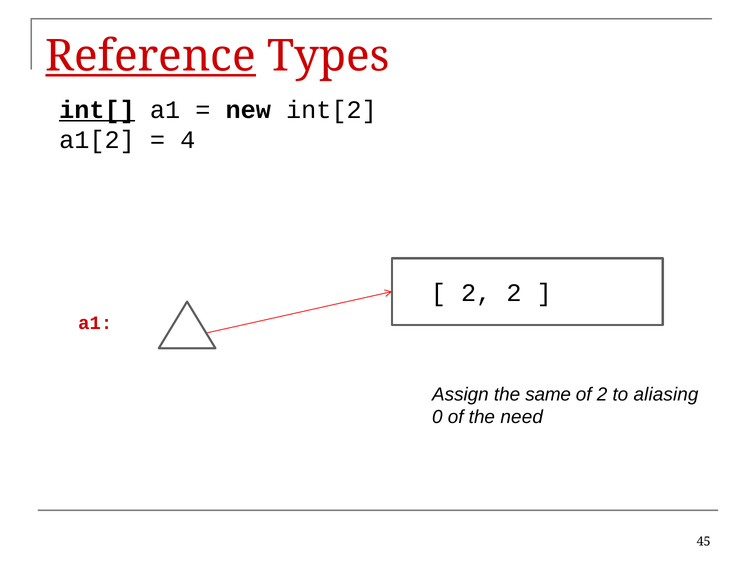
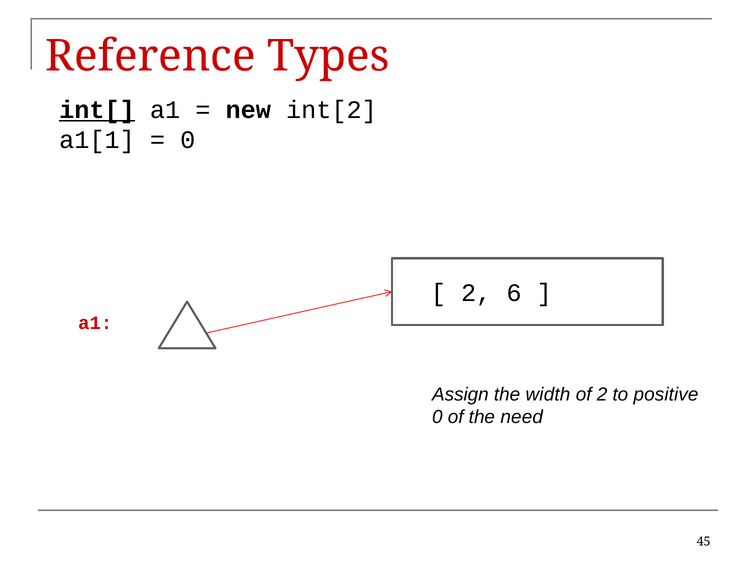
Reference underline: present -> none (151, 56)
a1[2: a1[2 -> a1[1 (97, 140)
4: 4 -> 0 (188, 140)
2 2: 2 -> 6 (514, 293)
same: same -> width (548, 394)
aliasing: aliasing -> positive (666, 394)
